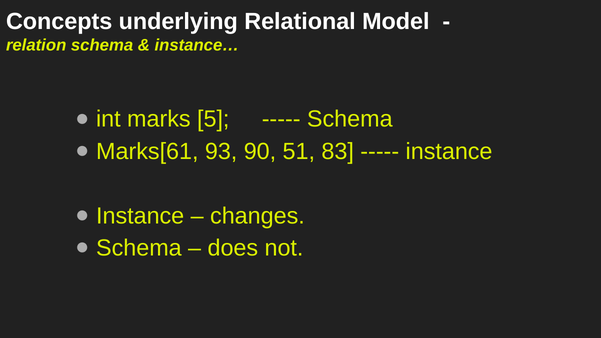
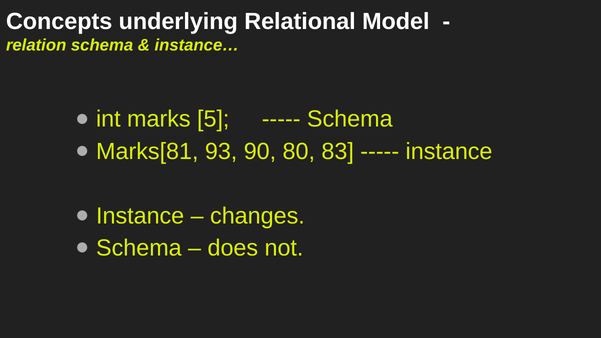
Marks[61: Marks[61 -> Marks[81 (147, 151)
51: 51 -> 80 (299, 151)
